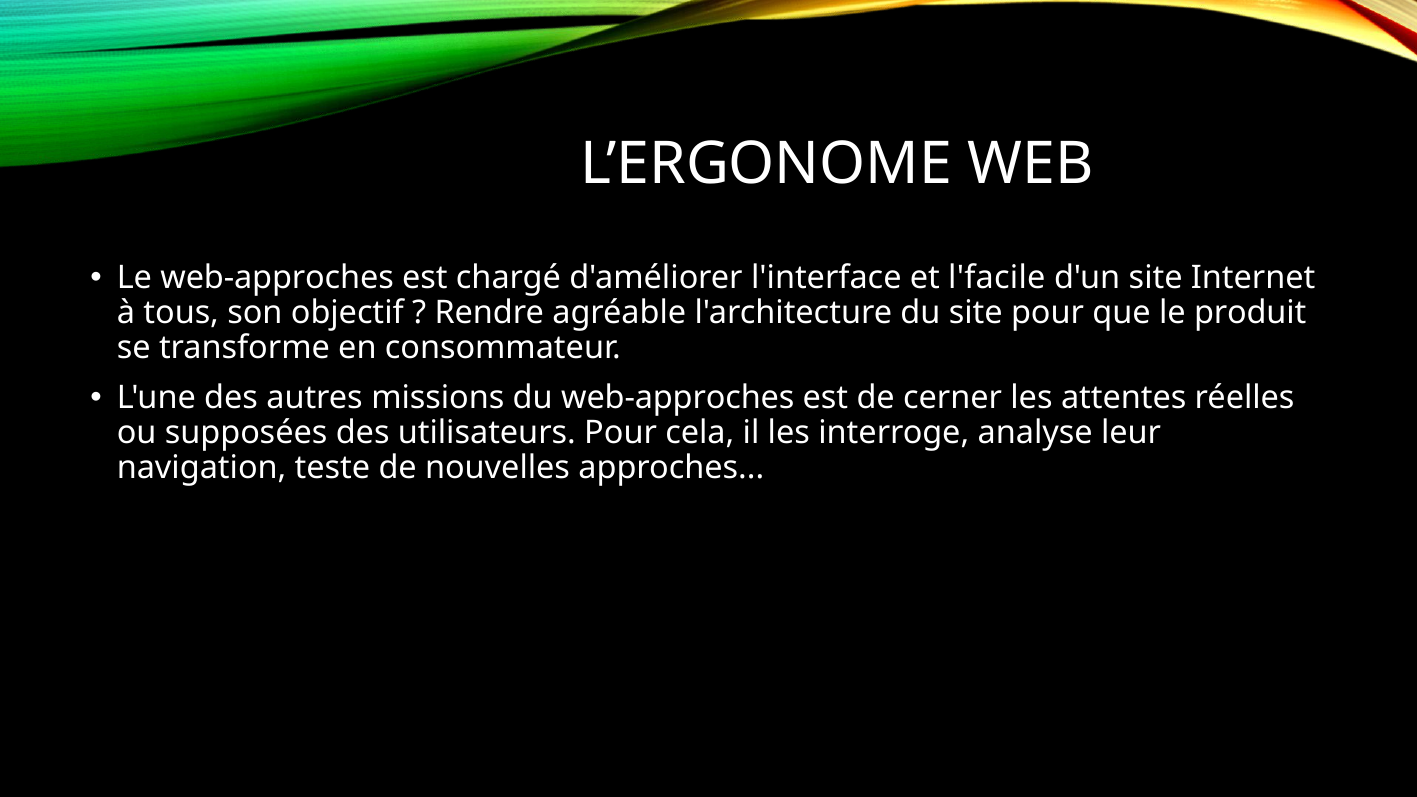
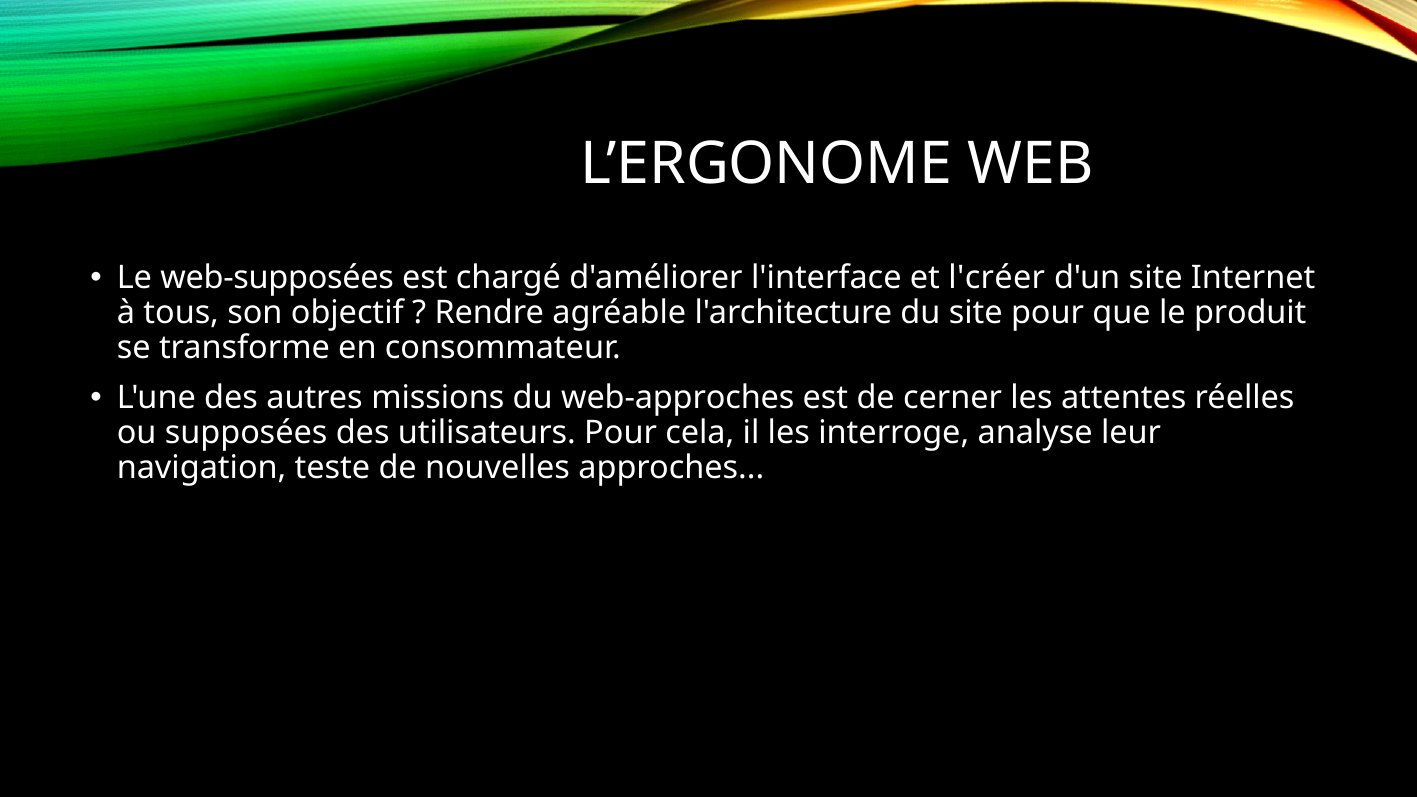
Le web-approches: web-approches -> web-supposées (277, 278)
l'facile: l'facile -> l'créer (997, 278)
